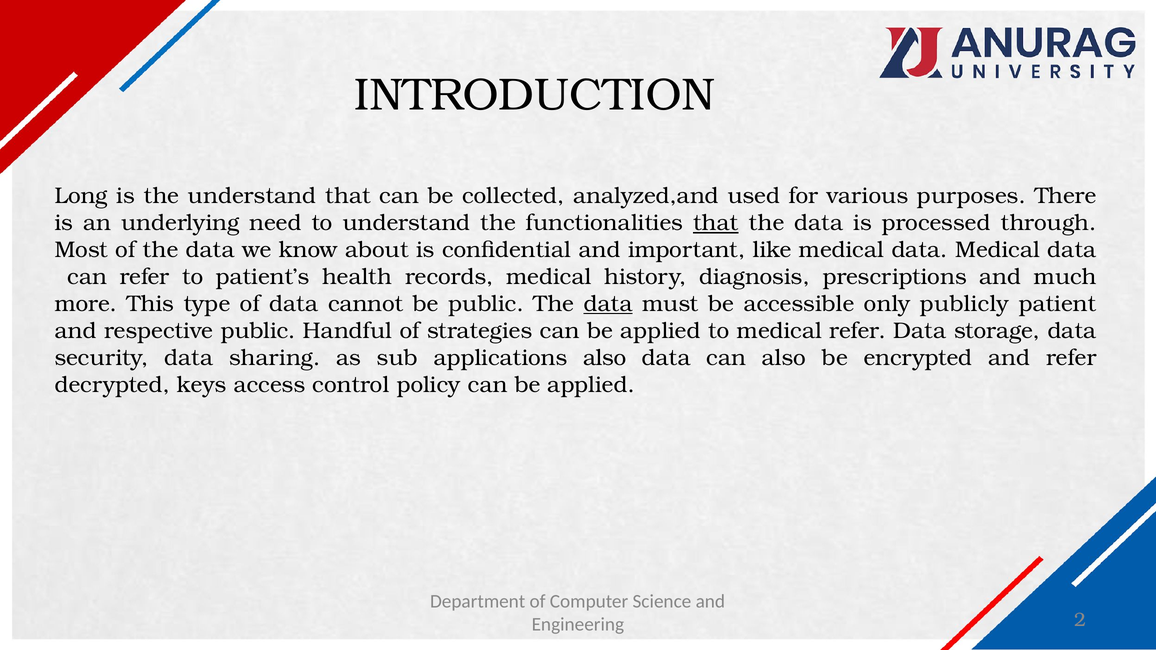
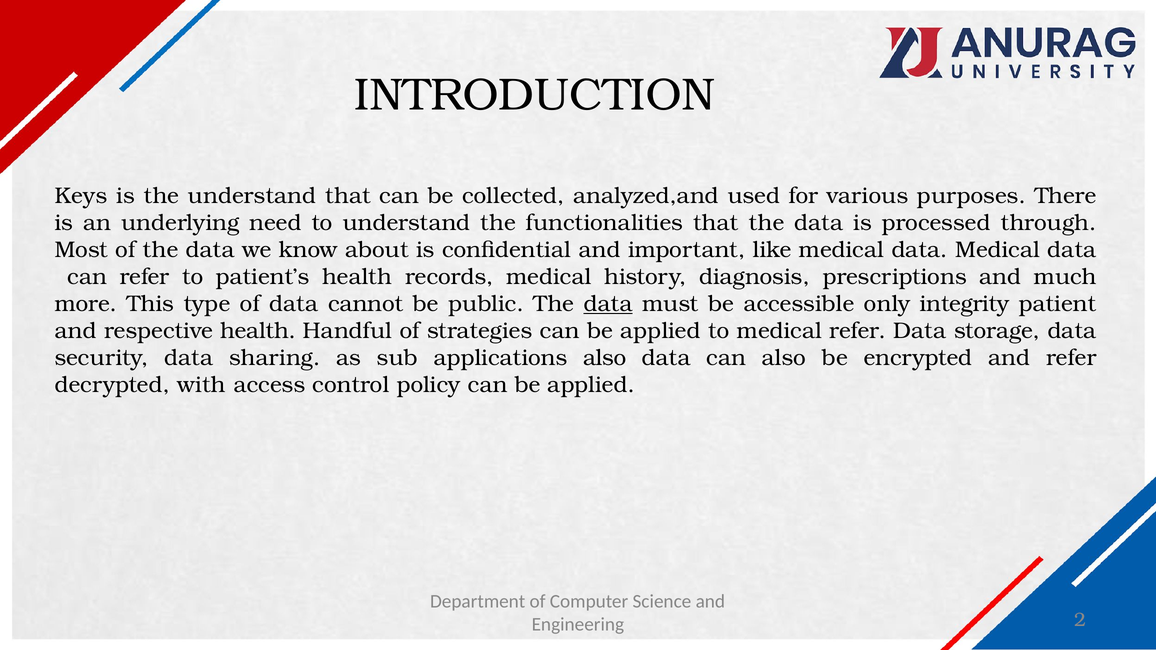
Long: Long -> Keys (81, 196)
that underline: present -> none (716, 223)
publicly: publicly -> integrity (965, 304)
respective public: public -> health (258, 331)
keys: keys -> with (202, 385)
